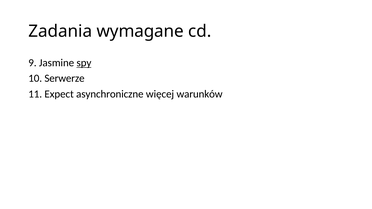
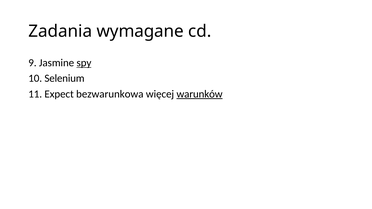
Serwerze: Serwerze -> Selenium (65, 78)
asynchroniczne: asynchroniczne -> bezwarunkowa (110, 94)
warunków underline: none -> present (200, 94)
